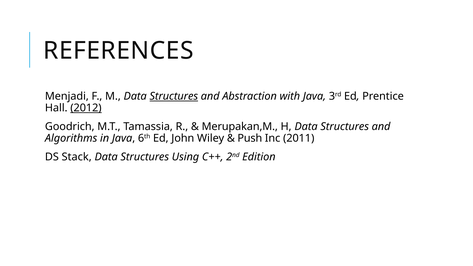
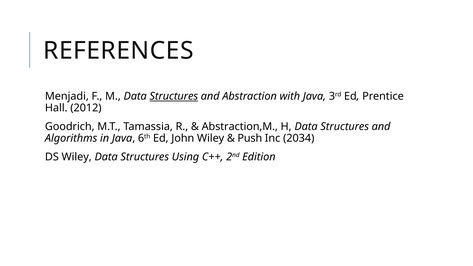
2012 underline: present -> none (86, 108)
Merupakan,M: Merupakan,M -> Abstraction,M (240, 127)
2011: 2011 -> 2034 (299, 138)
DS Stack: Stack -> Wiley (77, 157)
